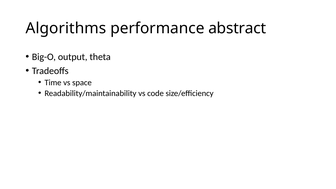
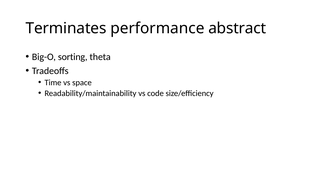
Algorithms: Algorithms -> Terminates (66, 28)
output: output -> sorting (73, 57)
